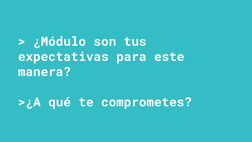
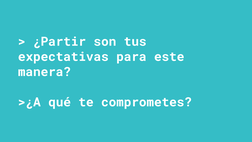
¿Módulo: ¿Módulo -> ¿Partir (60, 42)
